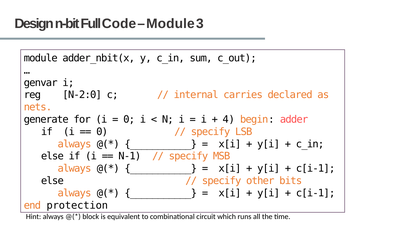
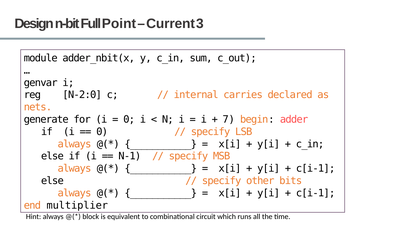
Code: Code -> Point (119, 24)
Module: Module -> Current (171, 24)
4: 4 -> 7 (229, 120)
protection: protection -> multiplier (77, 206)
